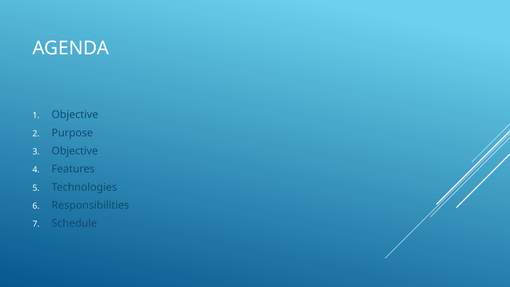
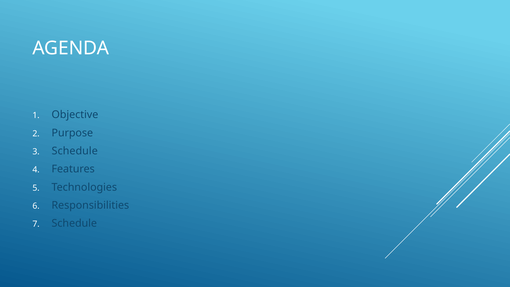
Objective: Objective -> Schedule (75, 151)
